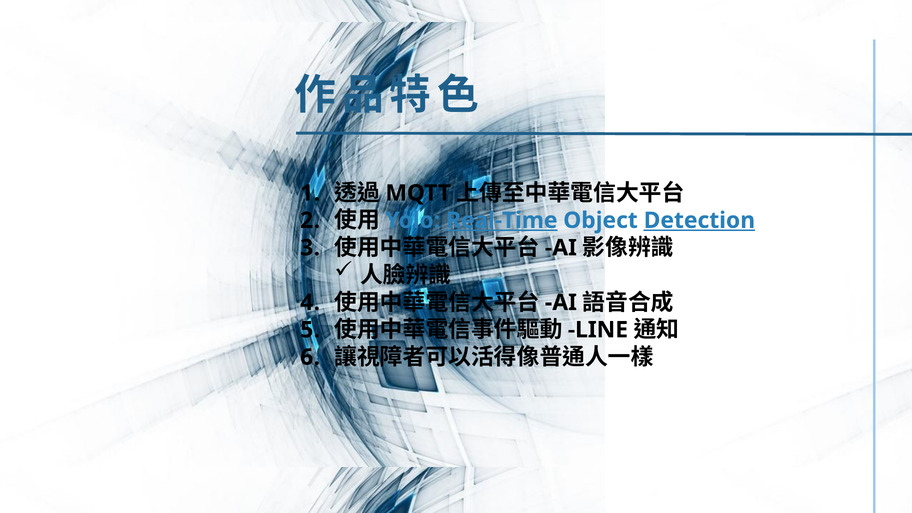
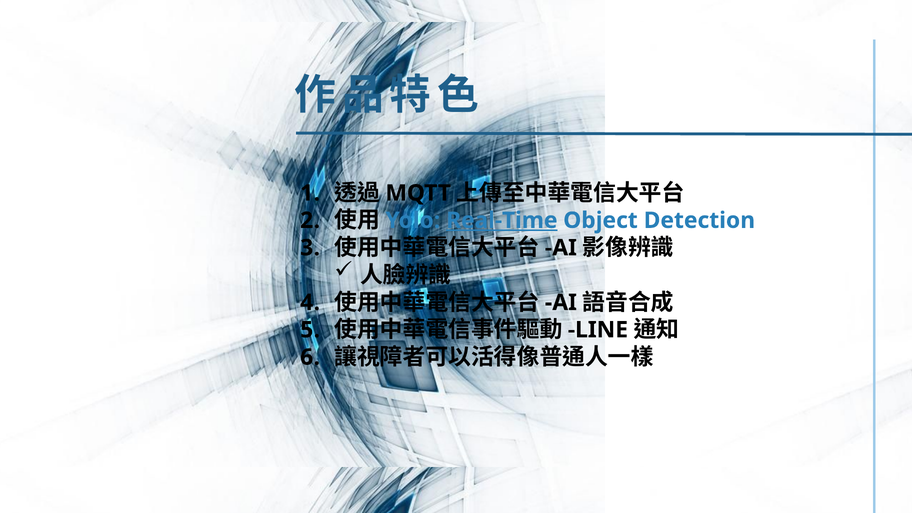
Detection underline: present -> none (699, 220)
